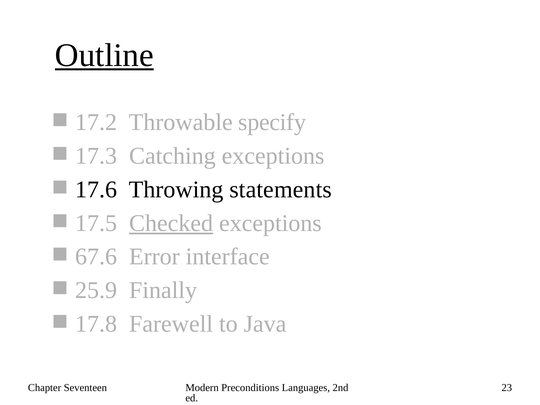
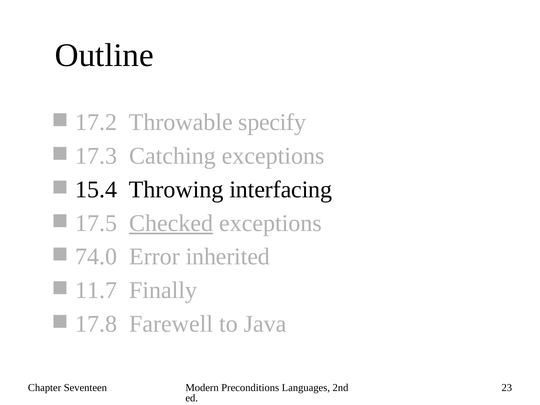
Outline underline: present -> none (104, 55)
17.6: 17.6 -> 15.4 (96, 190)
statements: statements -> interfacing (281, 190)
67.6: 67.6 -> 74.0 (96, 257)
interface: interface -> inherited (228, 257)
25.9: 25.9 -> 11.7 (96, 290)
